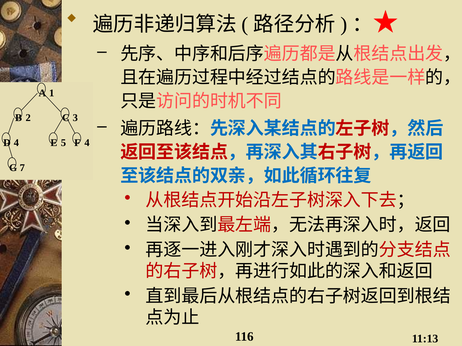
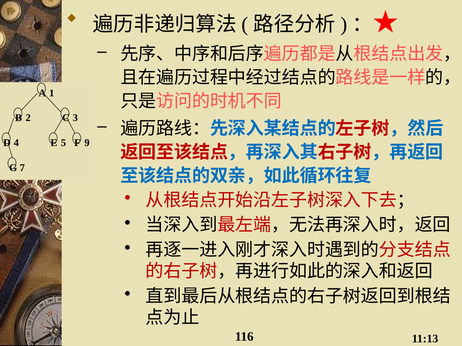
5 4: 4 -> 9 (87, 143)
